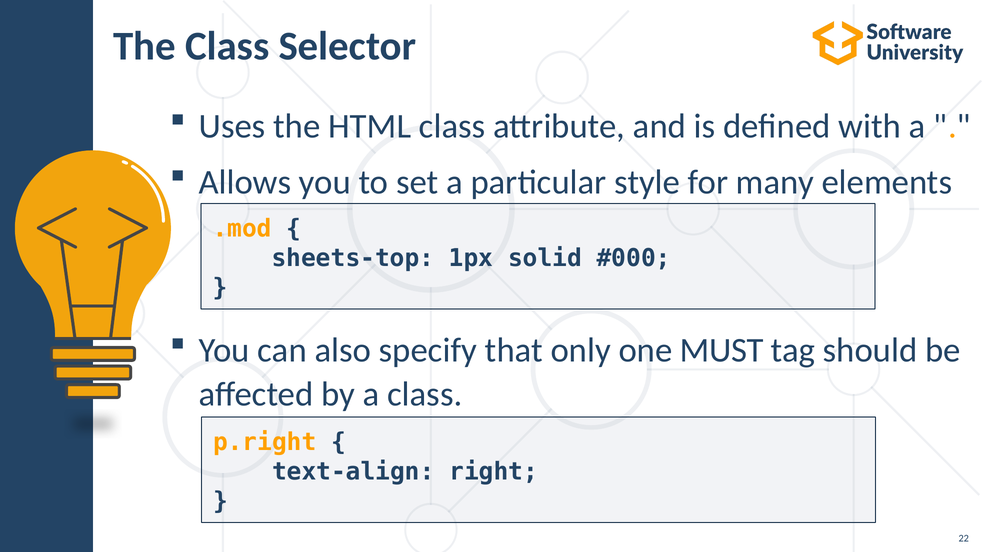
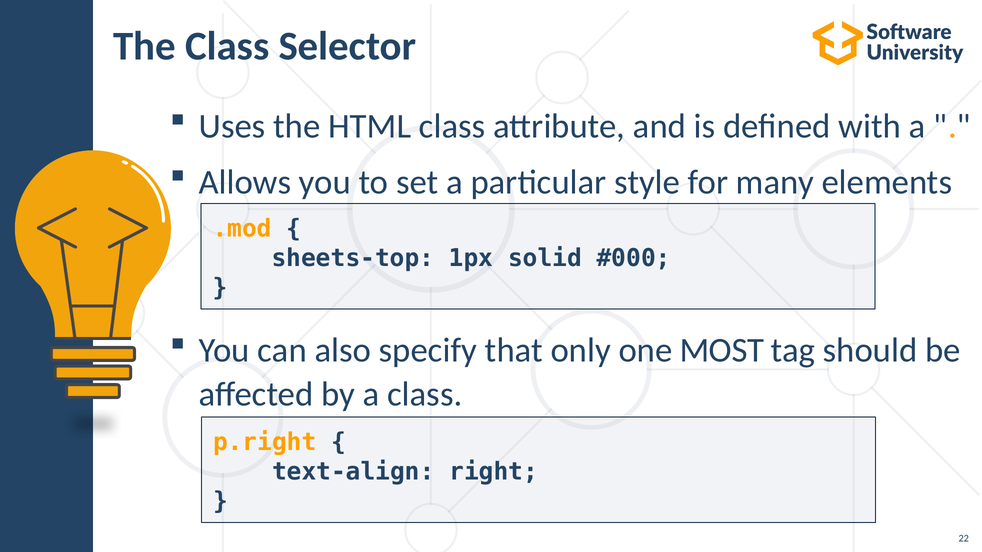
MUST: MUST -> MOST (722, 351)
